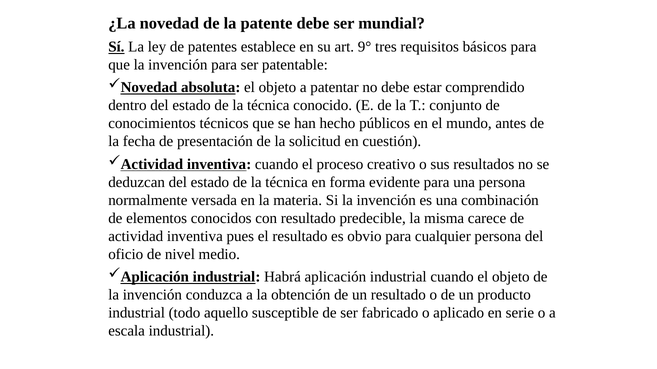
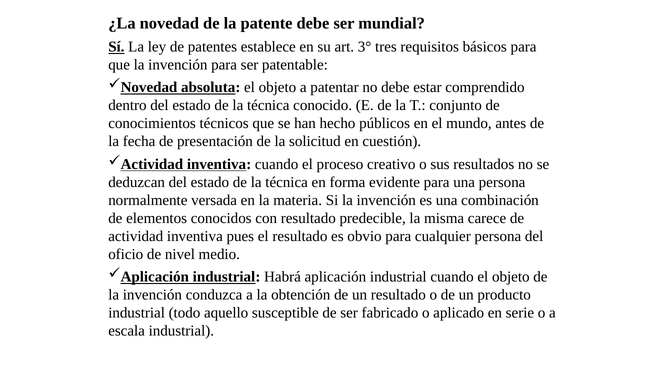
9°: 9° -> 3° (365, 47)
